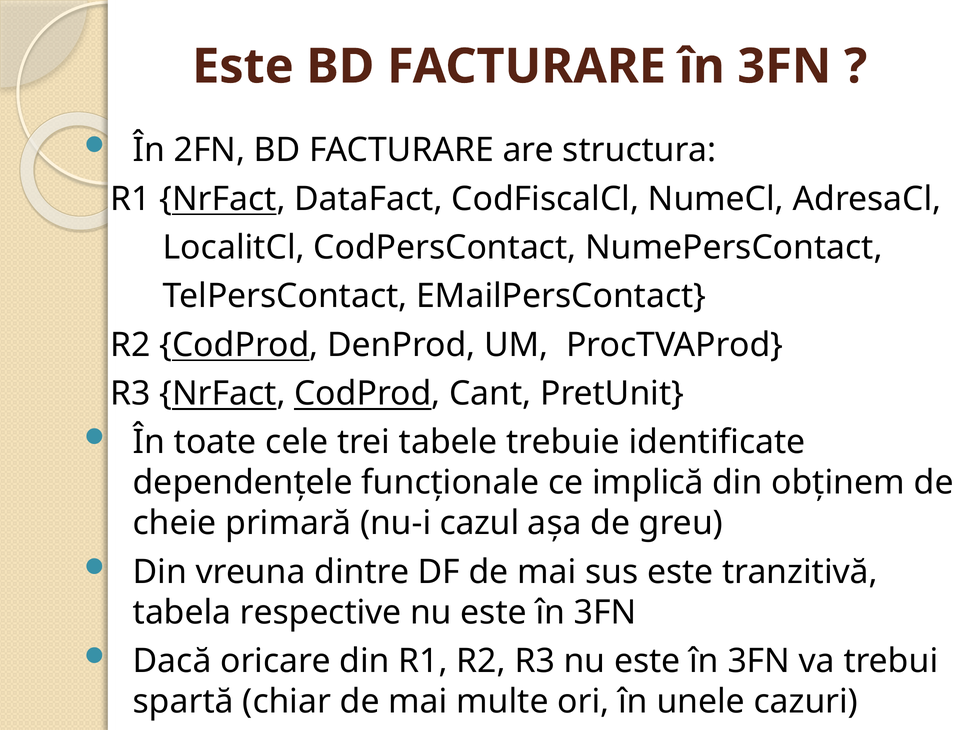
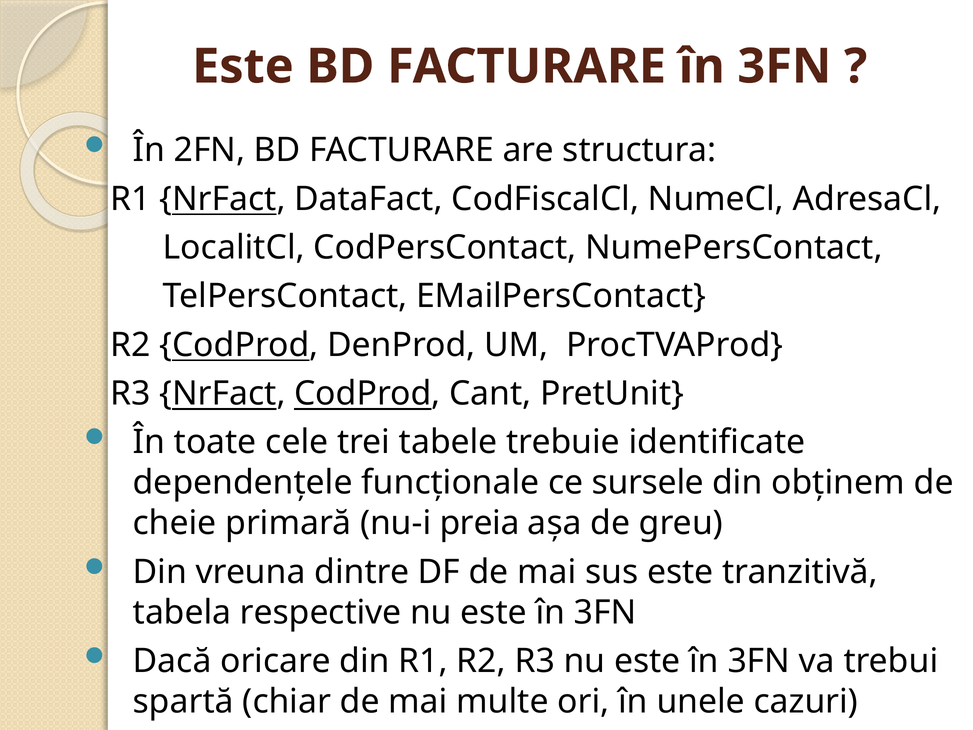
implică: implică -> sursele (648, 483)
cazul: cazul -> preia (480, 523)
